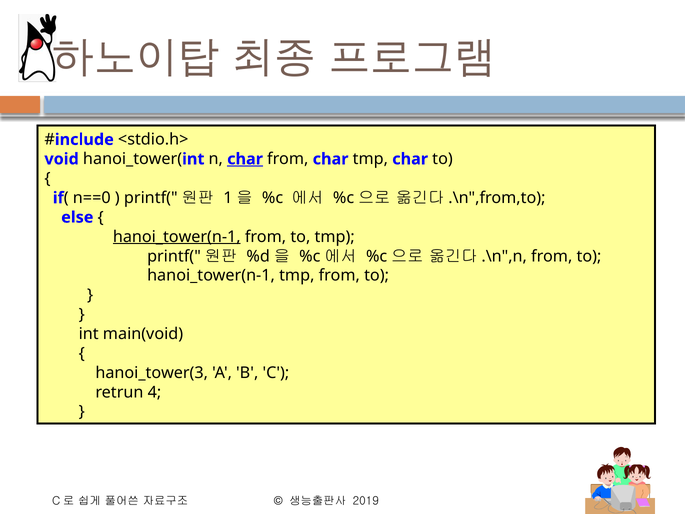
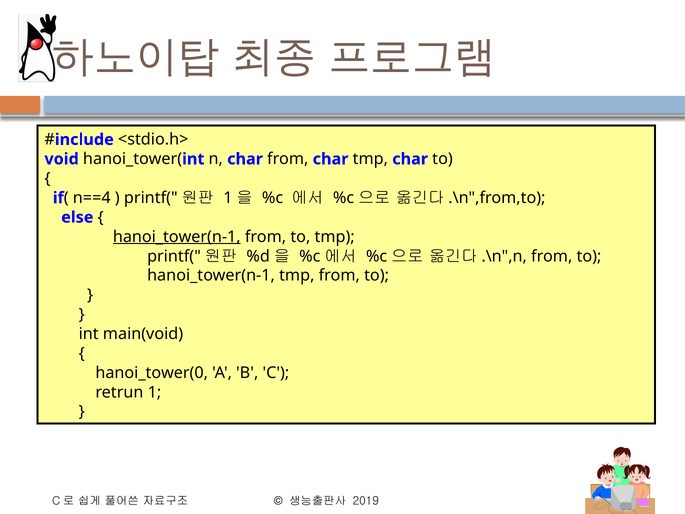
char underline: present -> none (245, 159)
n==0: n==0 -> n==4 (92, 198)
hanoi_tower(3: hanoi_tower(3 -> hanoi_tower(0 (152, 373)
4: 4 -> 1 (154, 392)
